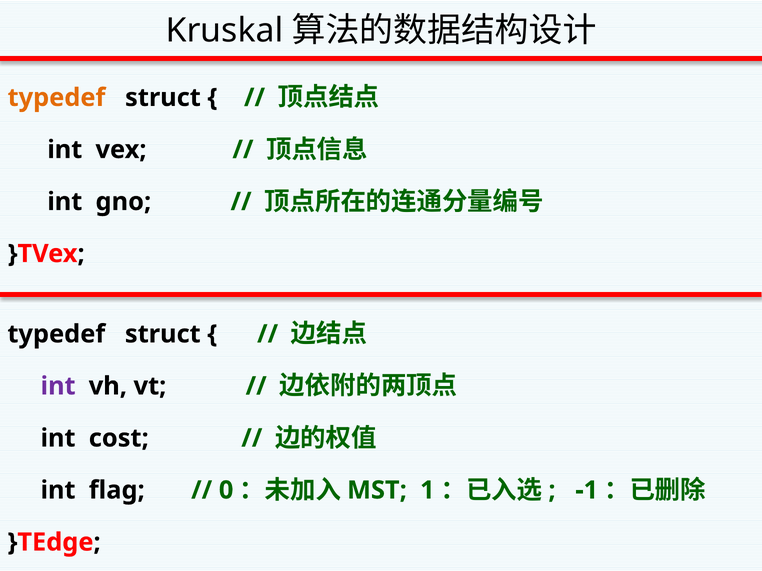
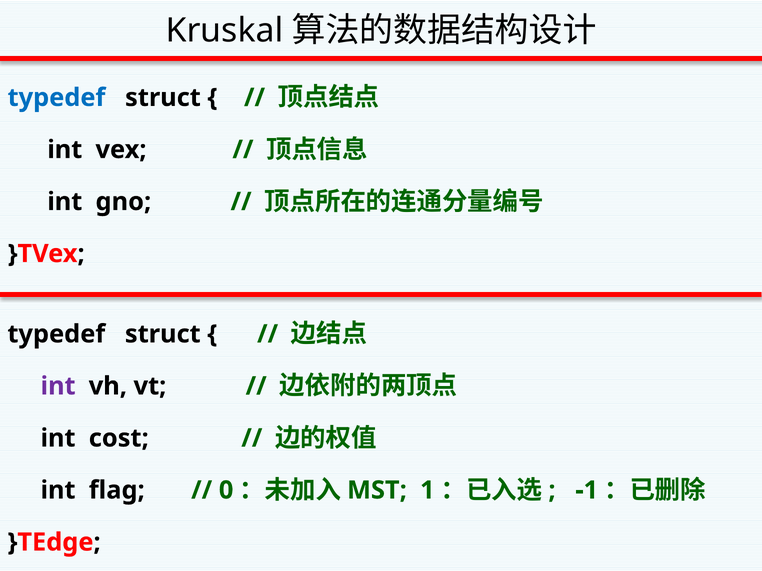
typedef colour: orange -> blue (56, 98)
